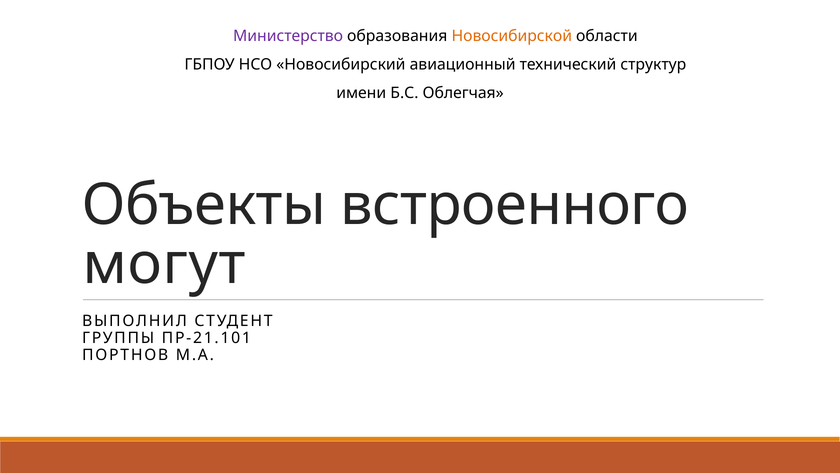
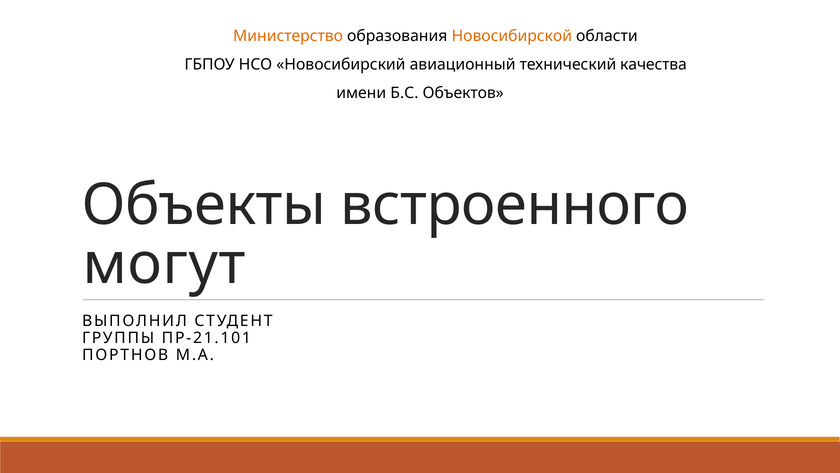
Министерство colour: purple -> orange (288, 36)
структур: структур -> качества (653, 64)
Облегчая: Облегчая -> Объектов (463, 93)
